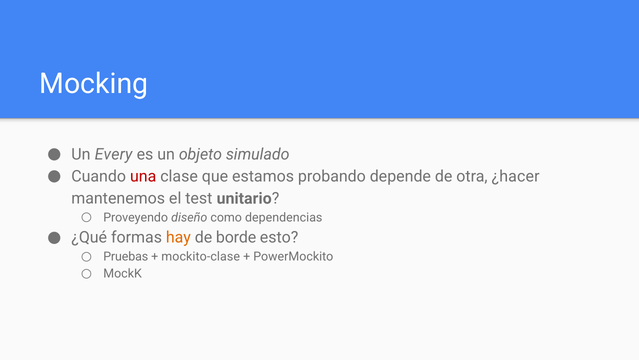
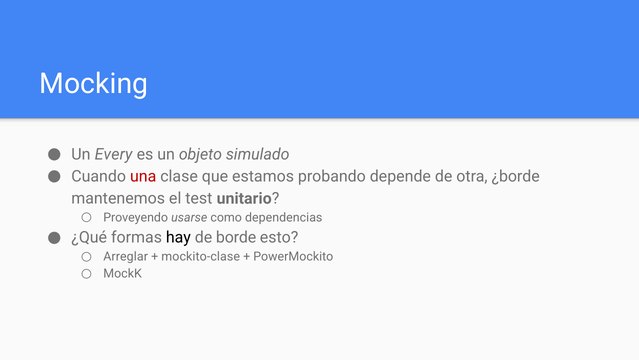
¿hacer: ¿hacer -> ¿borde (516, 176)
diseño: diseño -> usarse (189, 217)
hay colour: orange -> black (178, 237)
Pruebas: Pruebas -> Arreglar (126, 256)
